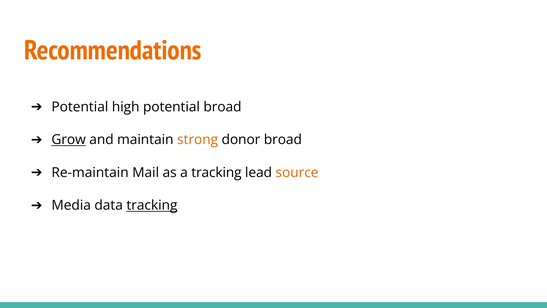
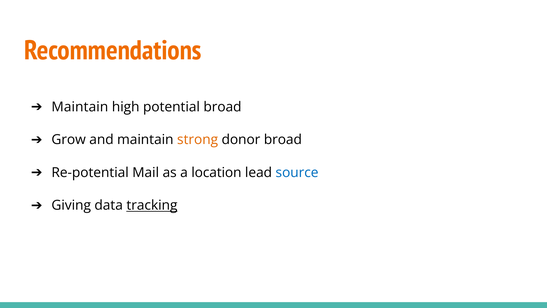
Potential: Potential -> Maintain (80, 107)
Grow underline: present -> none (69, 140)
Re-maintain: Re-maintain -> Re-potential (90, 172)
a tracking: tracking -> location (216, 172)
source colour: orange -> blue (297, 172)
Media: Media -> Giving (71, 205)
